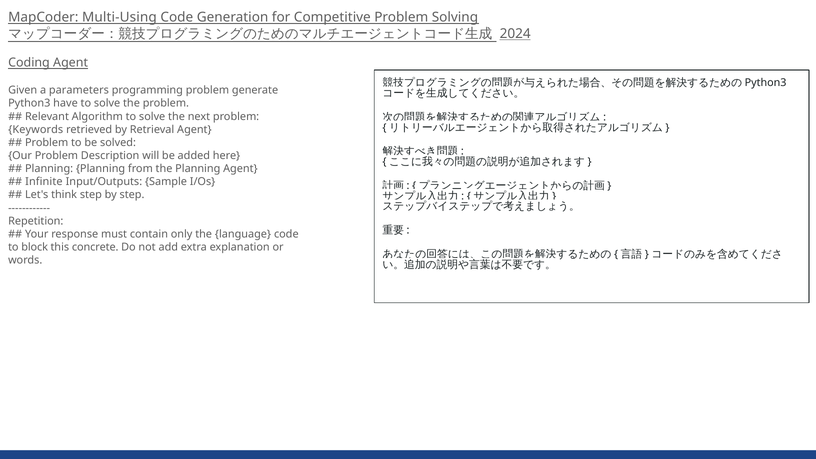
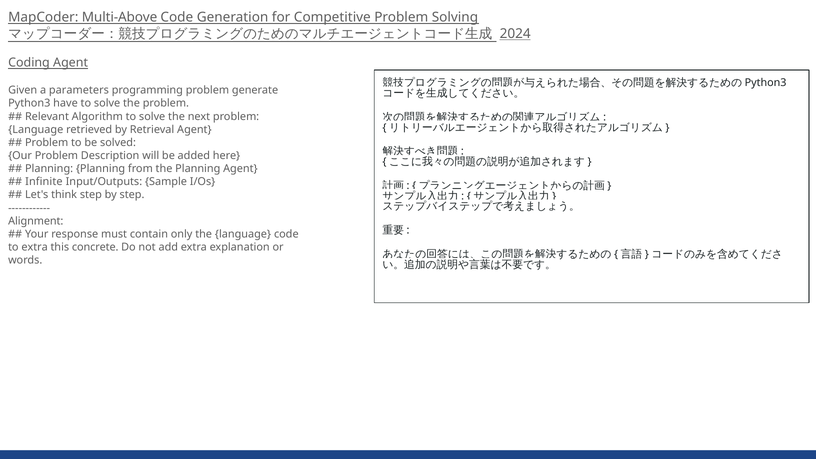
Multi-Using: Multi-Using -> Multi-Above (120, 17)
Keywords: Keywords -> Language (36, 130)
Repetition: Repetition -> Alignment (36, 221)
to block: block -> extra (35, 247)
